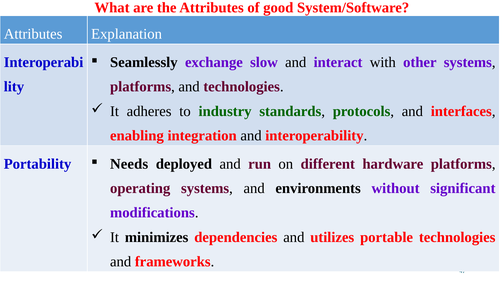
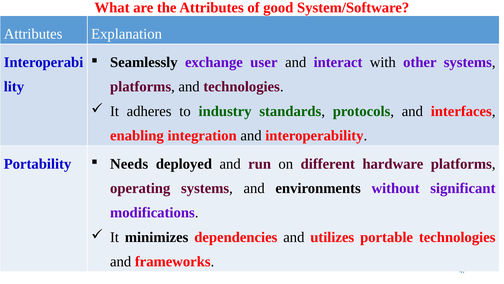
slow: slow -> user (264, 62)
